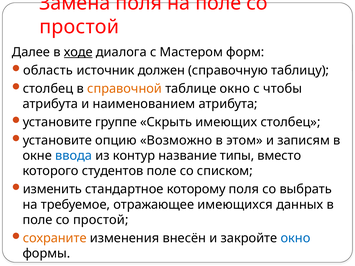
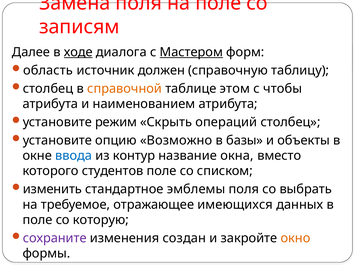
простой: простой -> записям (79, 27)
Мастером underline: none -> present (191, 52)
таблице окно: окно -> этом (235, 89)
группе: группе -> режим (116, 122)
имеющих: имеющих -> операций (226, 122)
этом: этом -> базы (245, 140)
записям: записям -> объекты (304, 140)
типы: типы -> окна (237, 156)
которому: которому -> эмблемы (196, 189)
простой: простой -> которую (101, 220)
сохраните colour: orange -> purple (55, 238)
внесён: внесён -> создан (184, 238)
окно colour: blue -> orange (295, 238)
